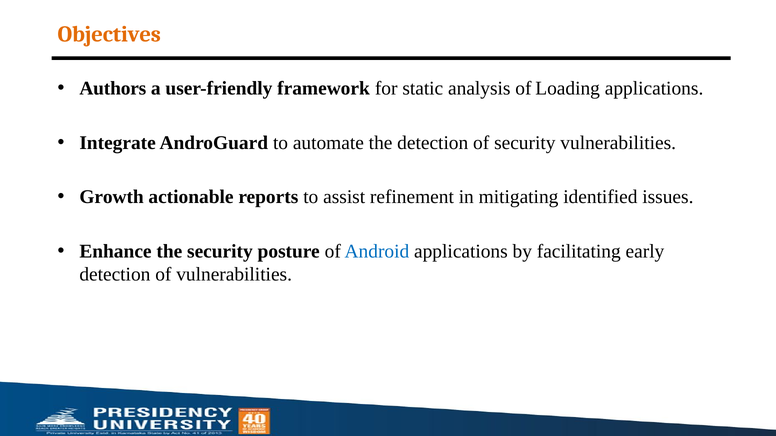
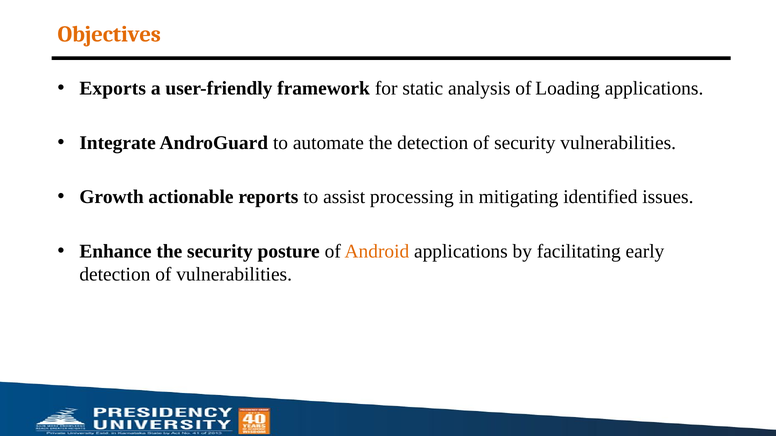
Authors: Authors -> Exports (113, 89)
refinement: refinement -> processing (412, 197)
Android colour: blue -> orange (377, 252)
